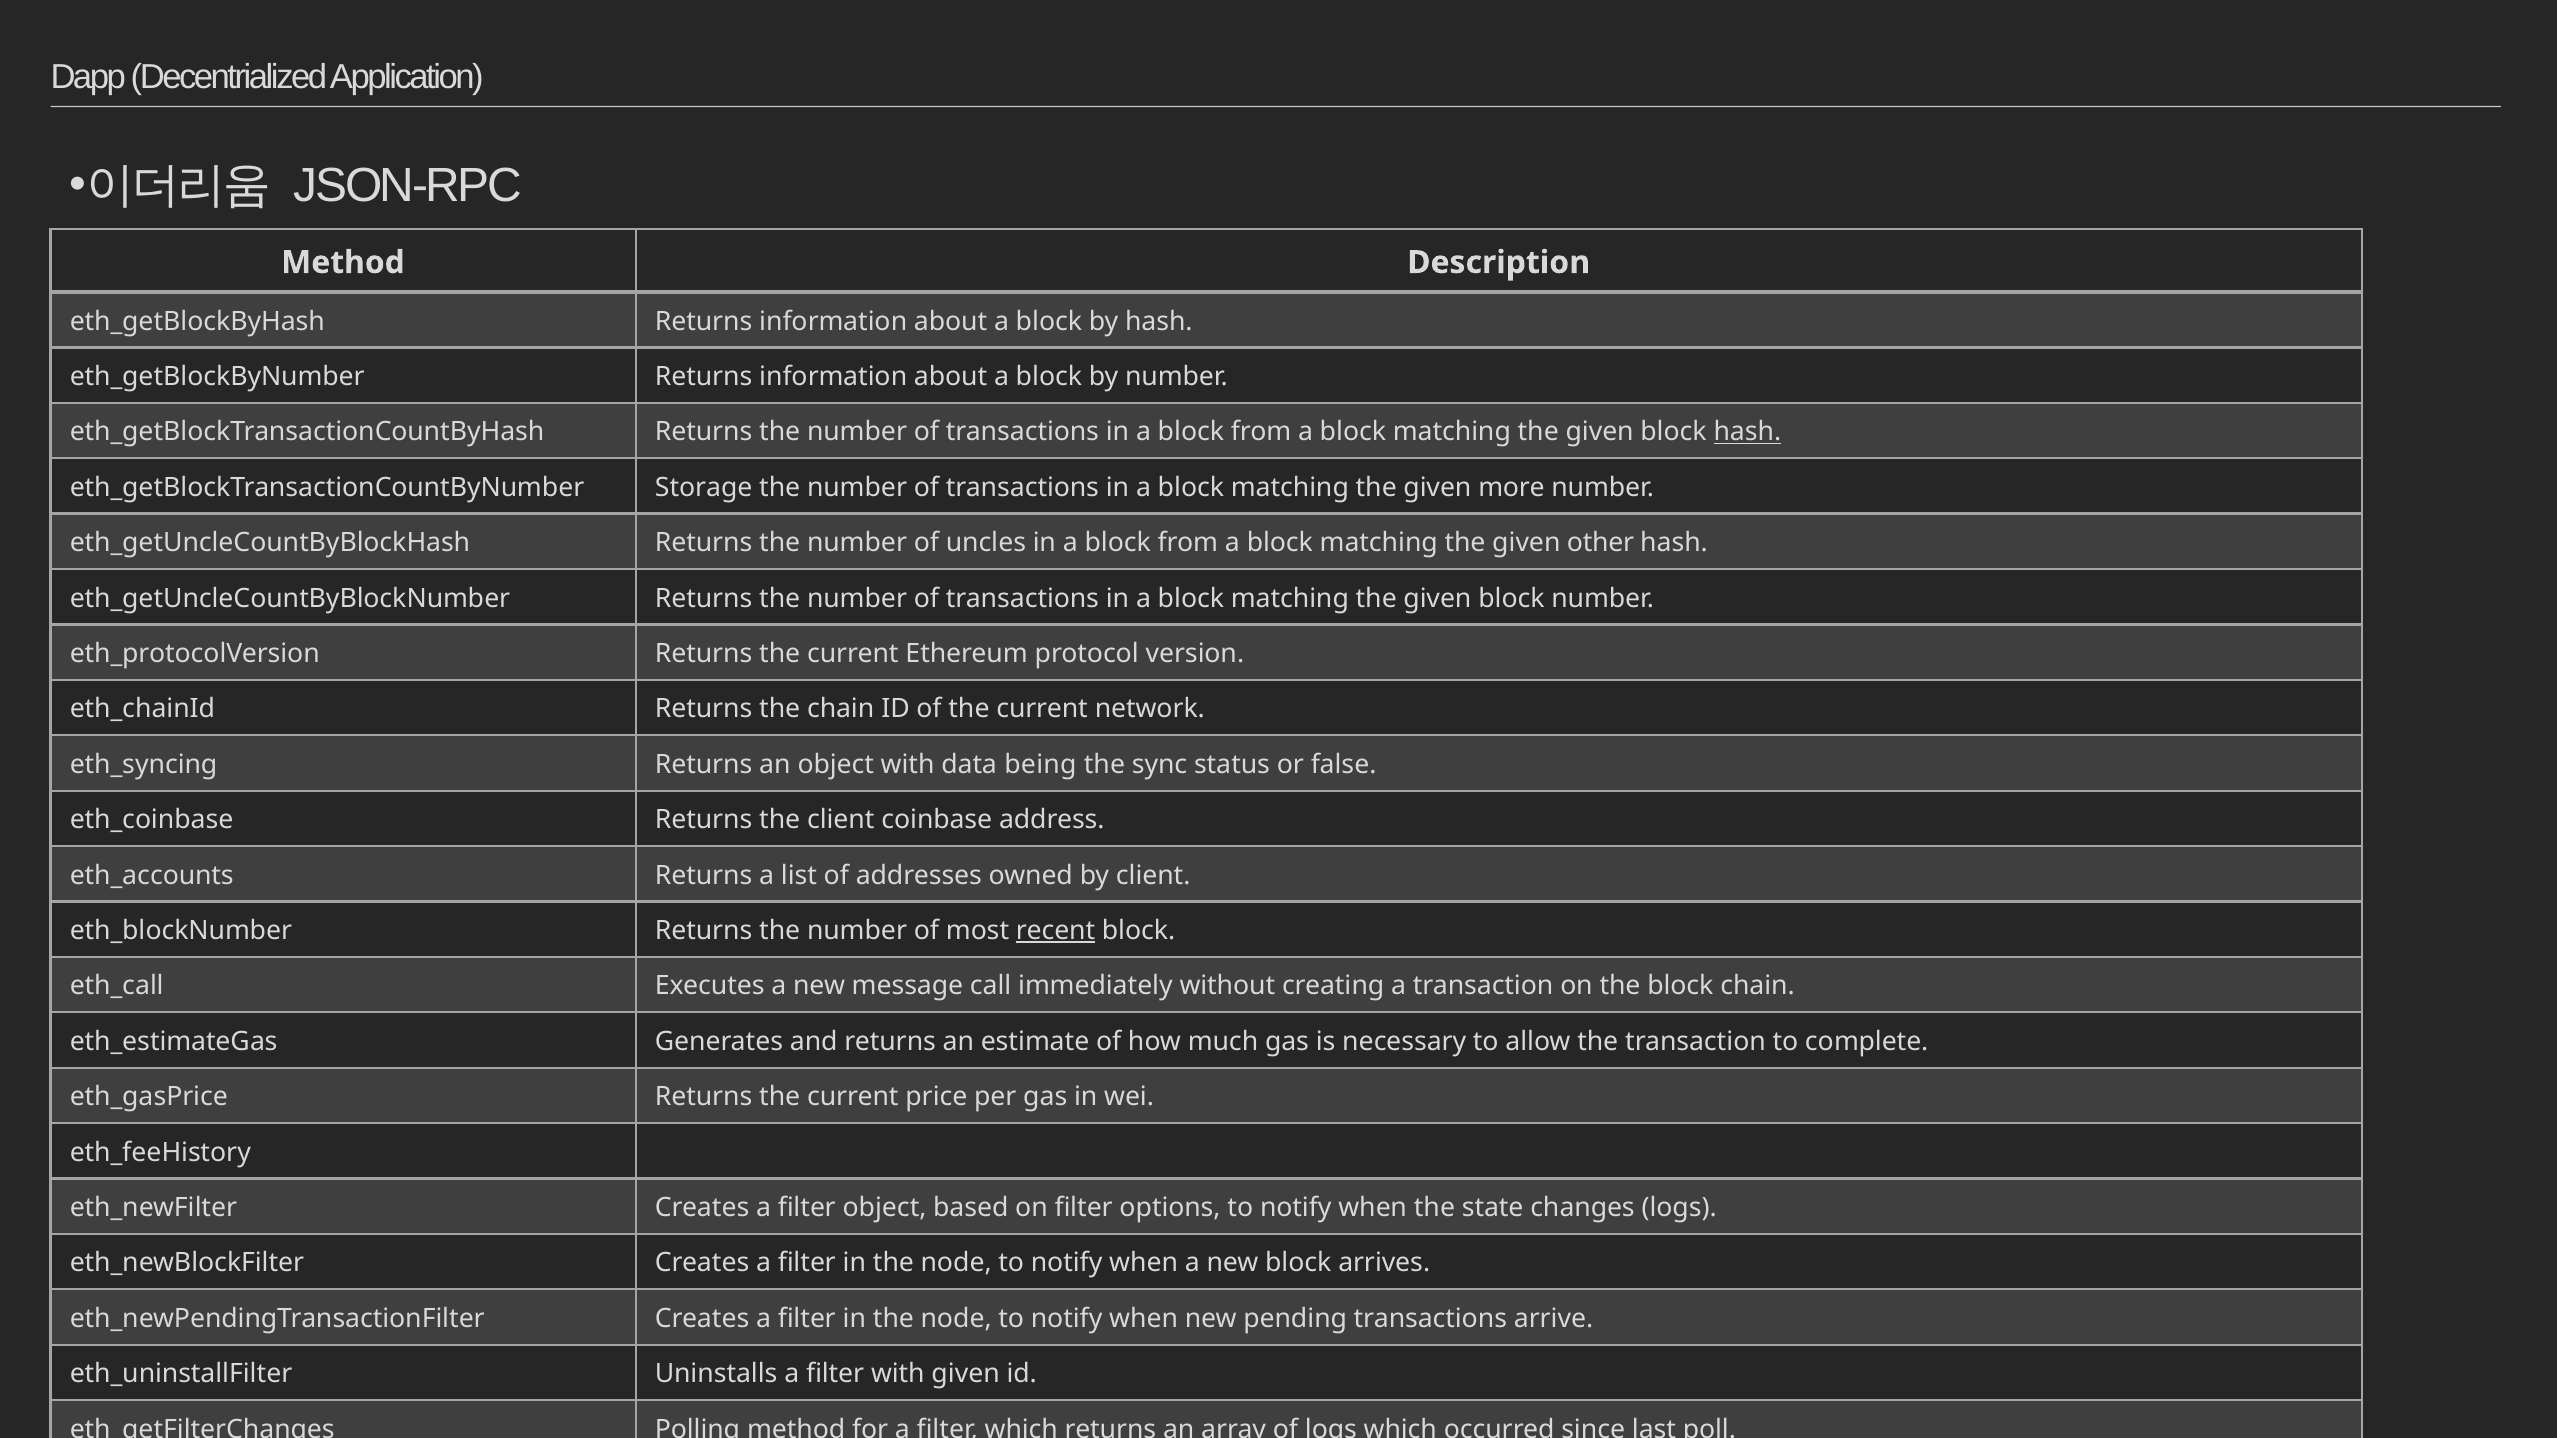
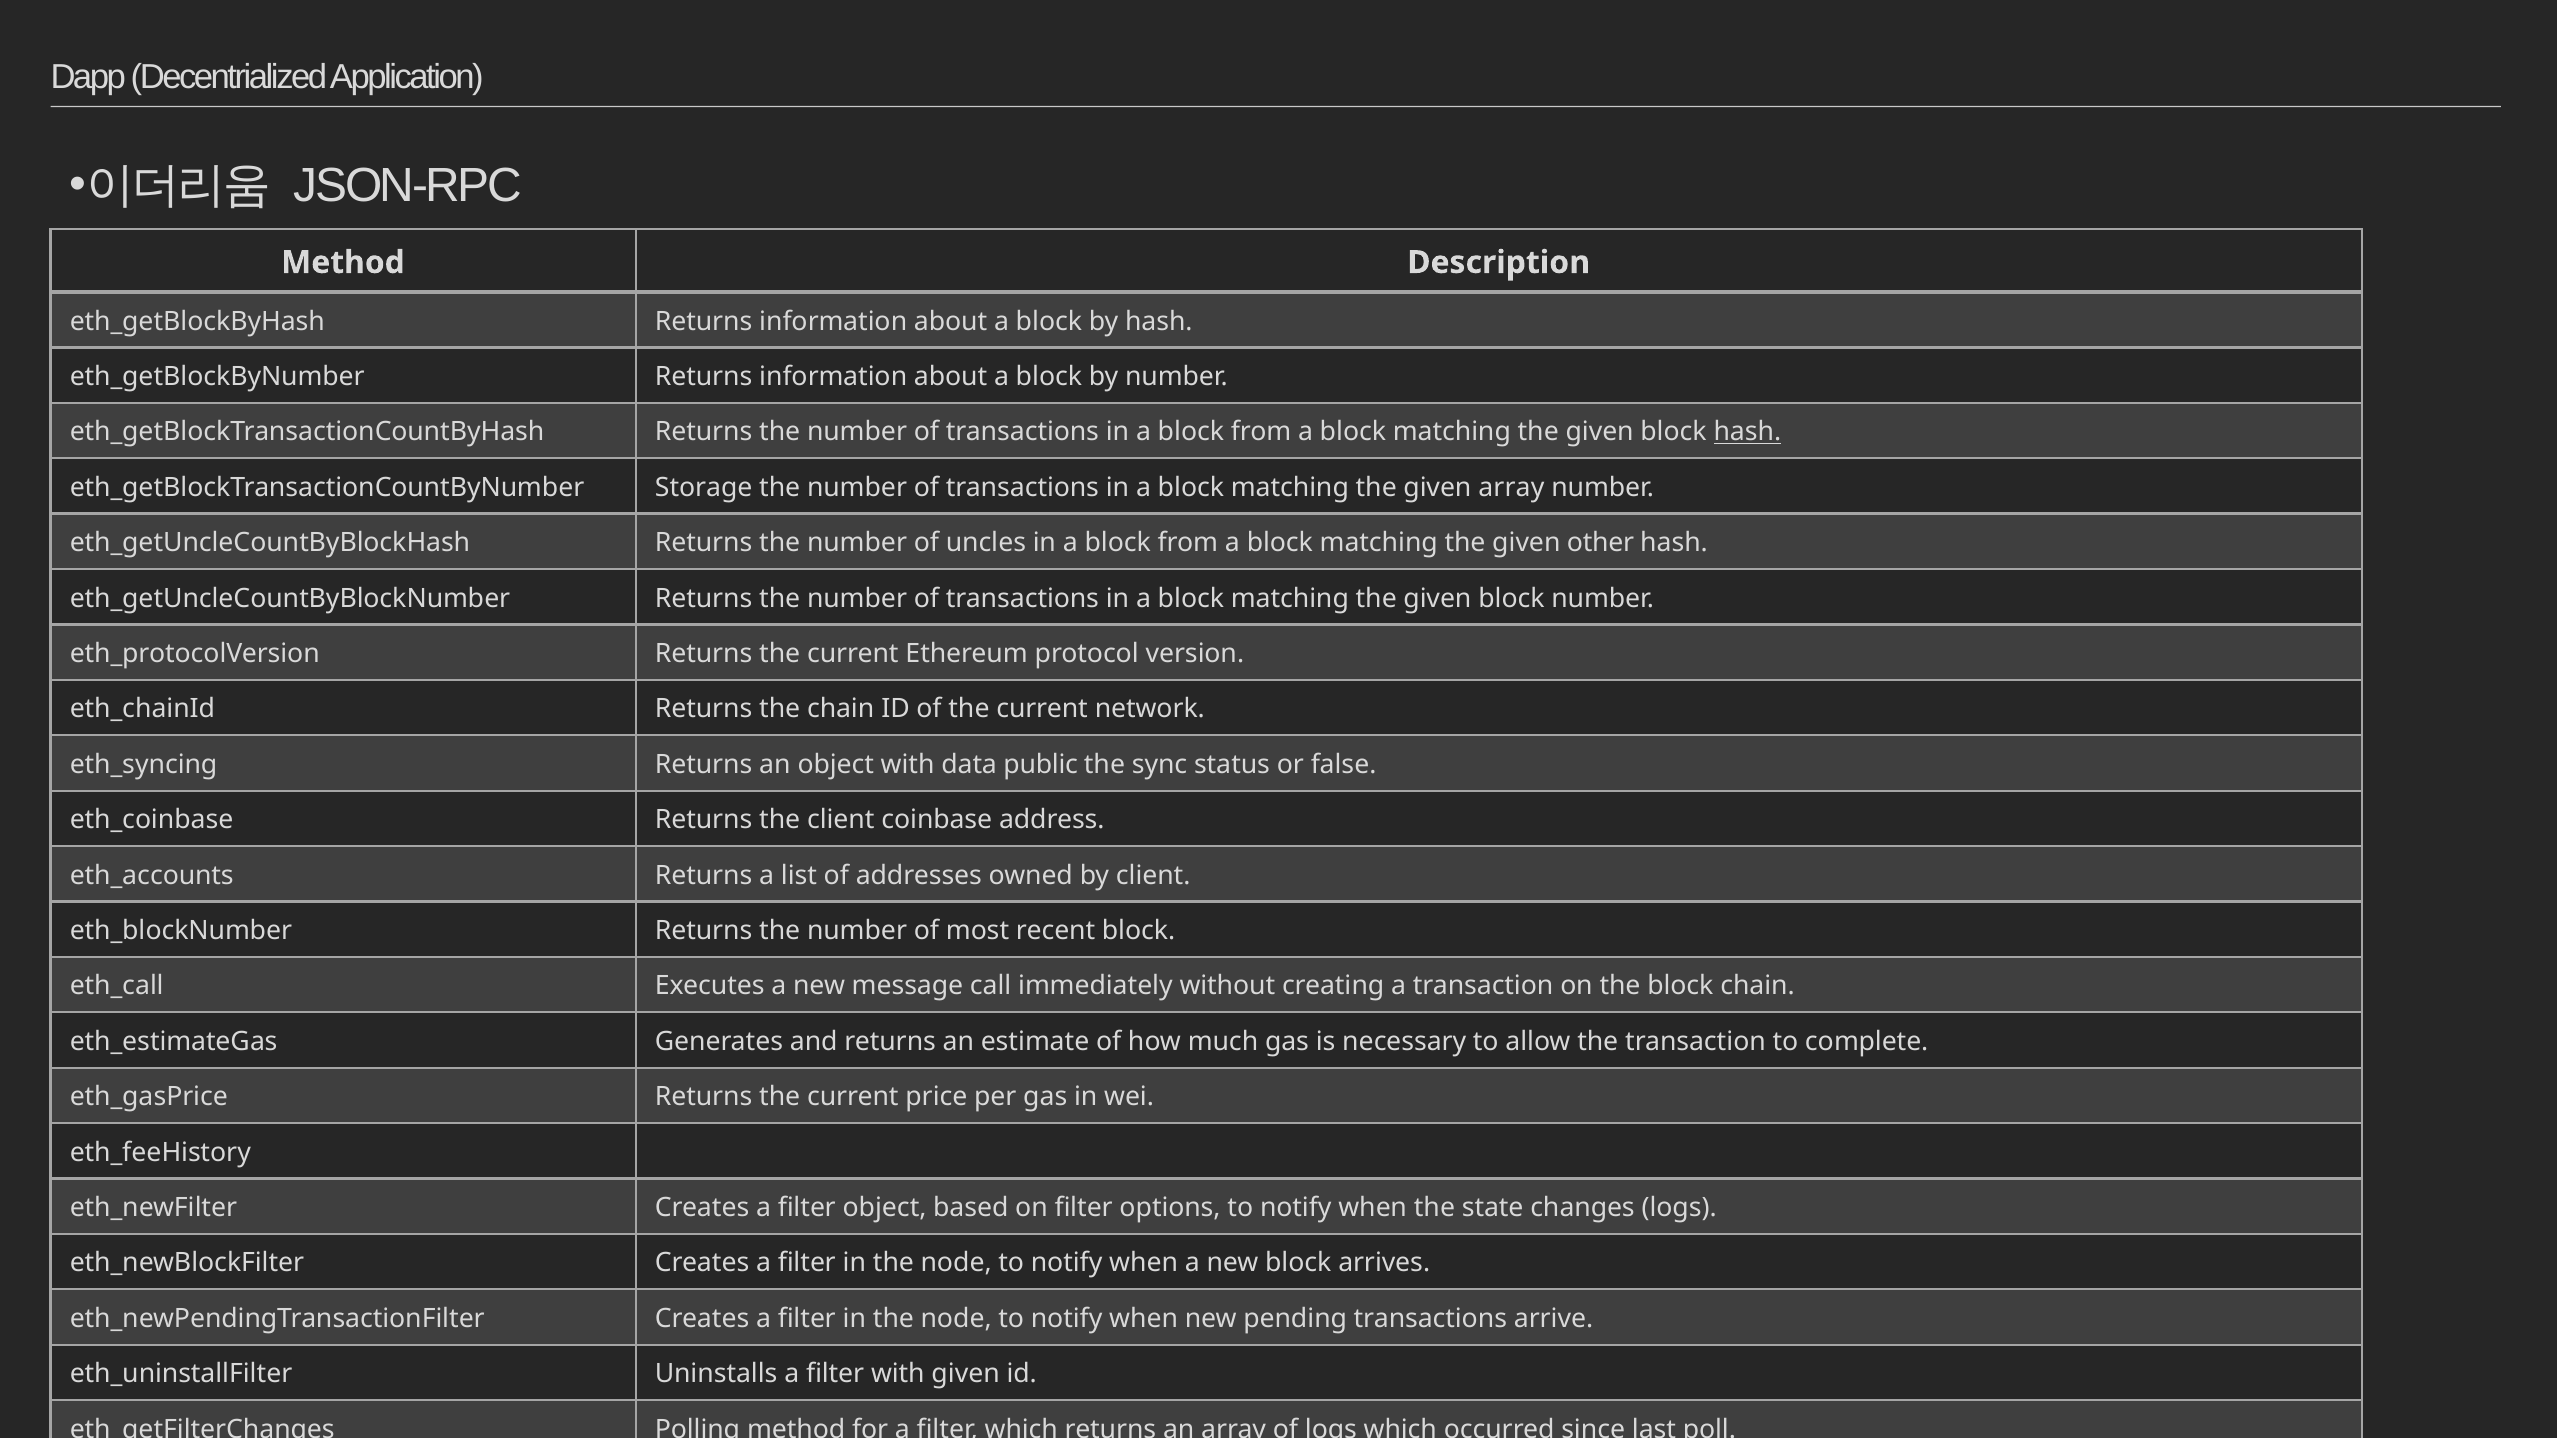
given more: more -> array (1511, 488)
being: being -> public (1041, 765)
recent underline: present -> none (1055, 931)
